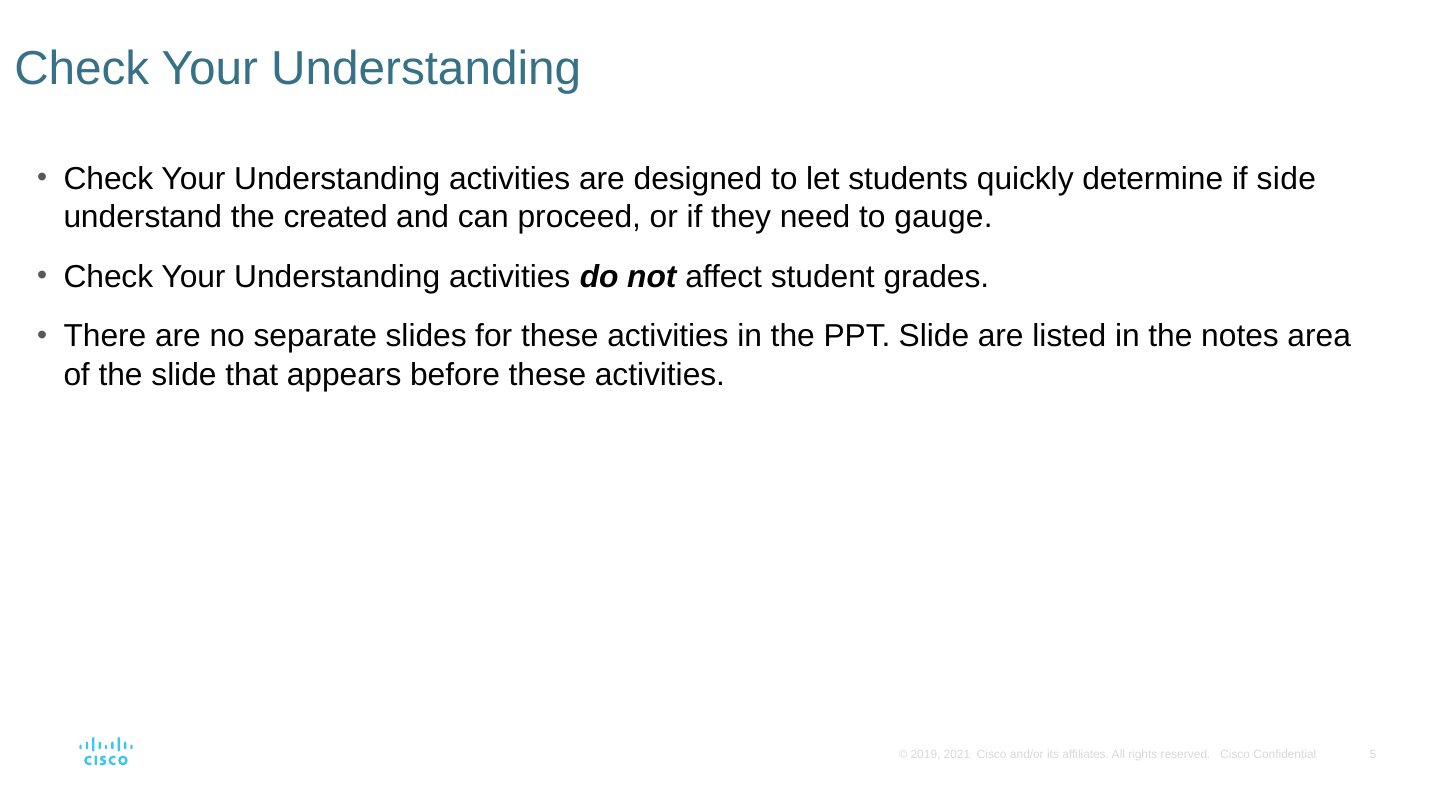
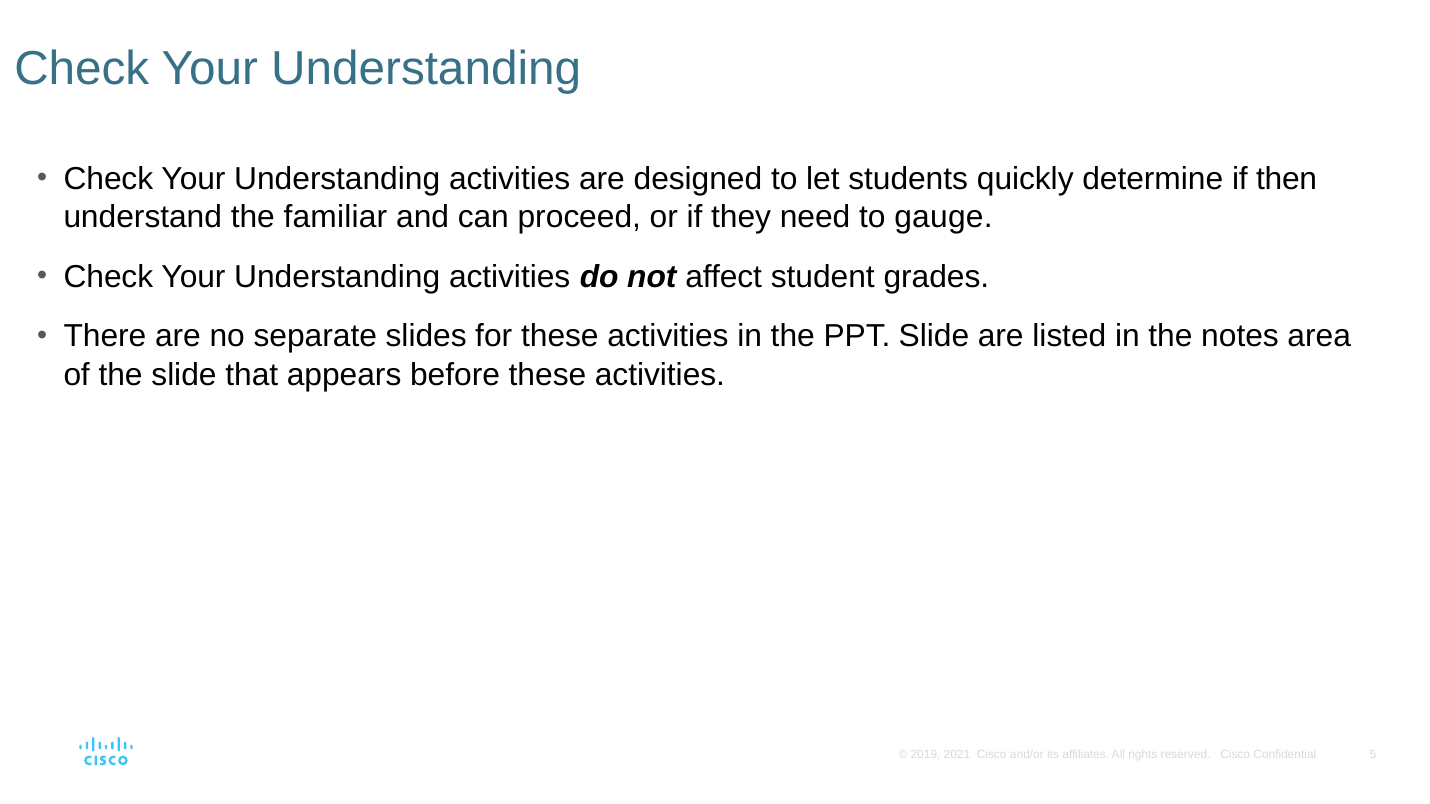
side: side -> then (1287, 179)
created: created -> familiar (335, 217)
